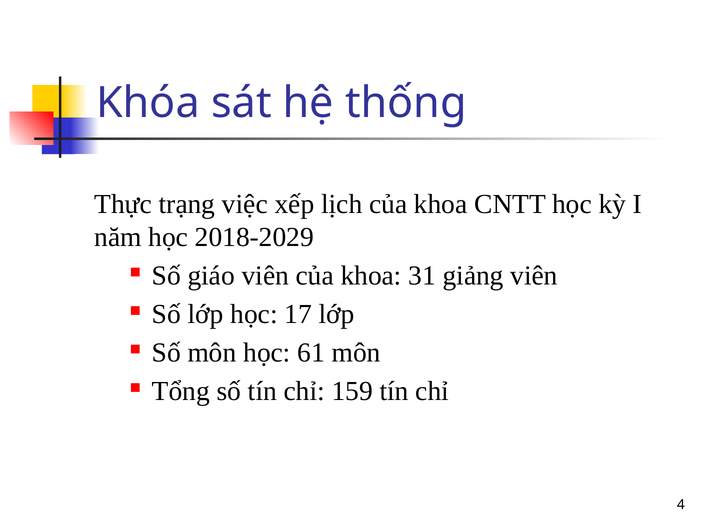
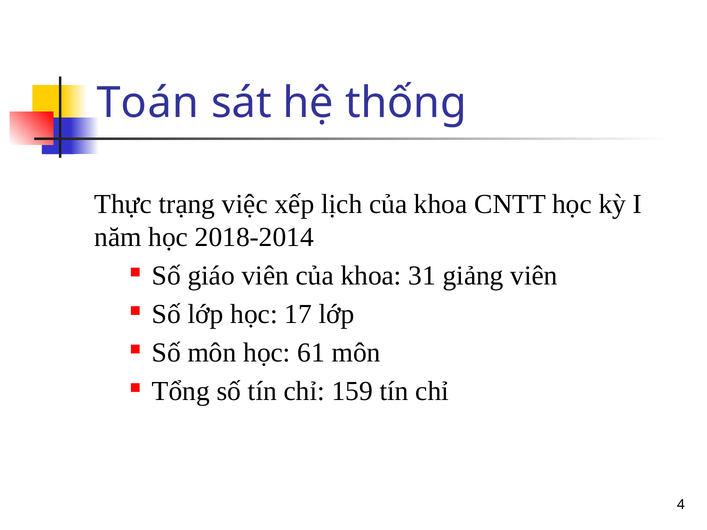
Khóa: Khóa -> Toán (148, 103)
2018-2029: 2018-2029 -> 2018-2014 (254, 237)
